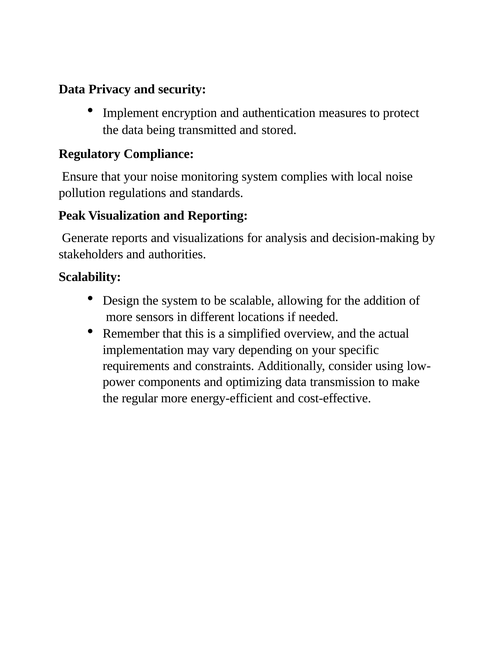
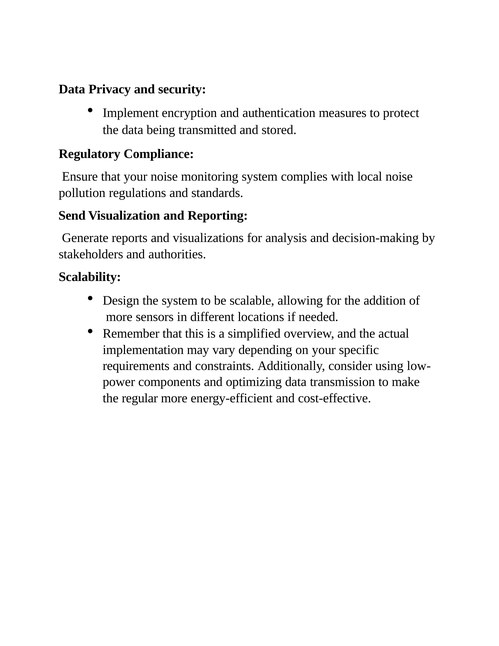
Peak: Peak -> Send (72, 215)
